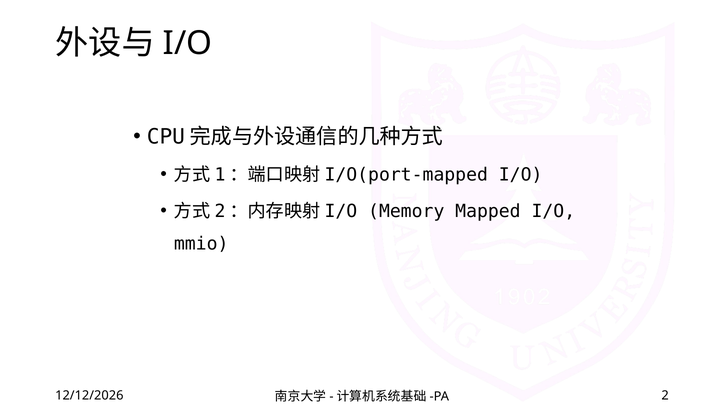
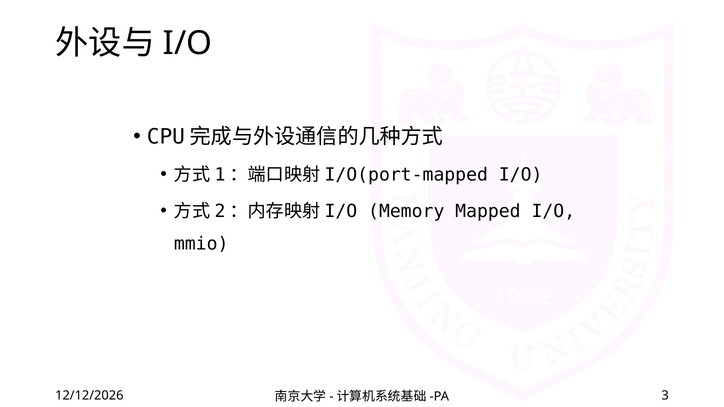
2: 2 -> 3 (665, 396)
